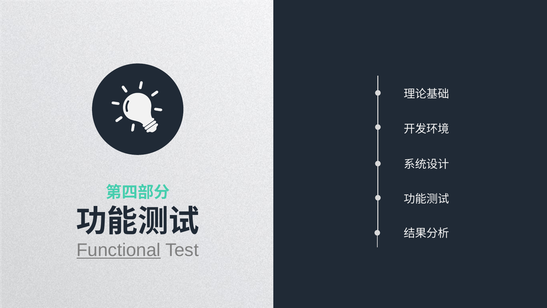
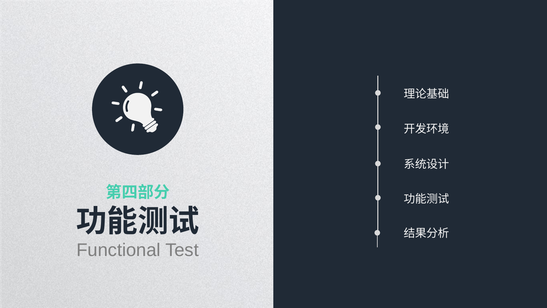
Functional underline: present -> none (119, 250)
